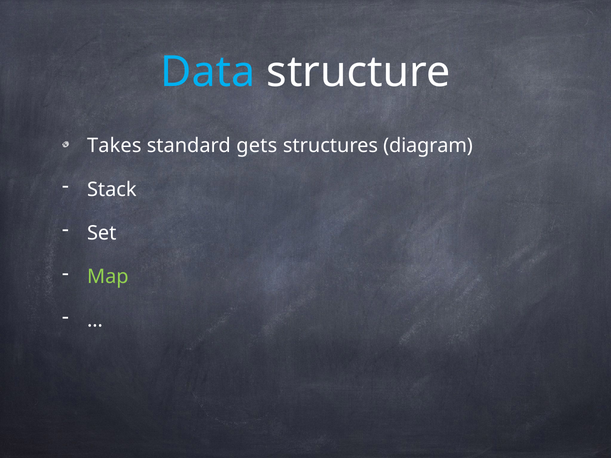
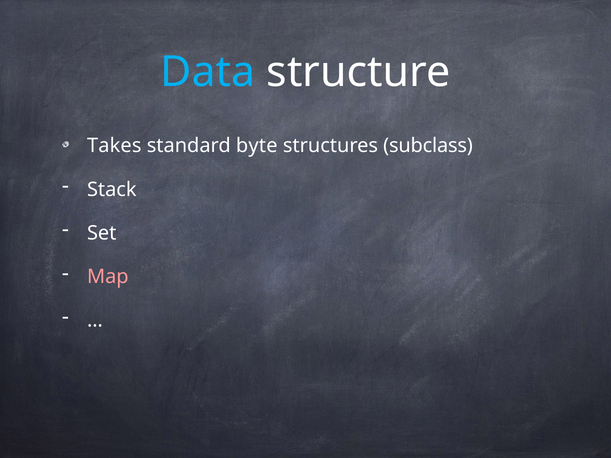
gets: gets -> byte (257, 146)
diagram: diagram -> subclass (428, 146)
Map colour: light green -> pink (108, 277)
